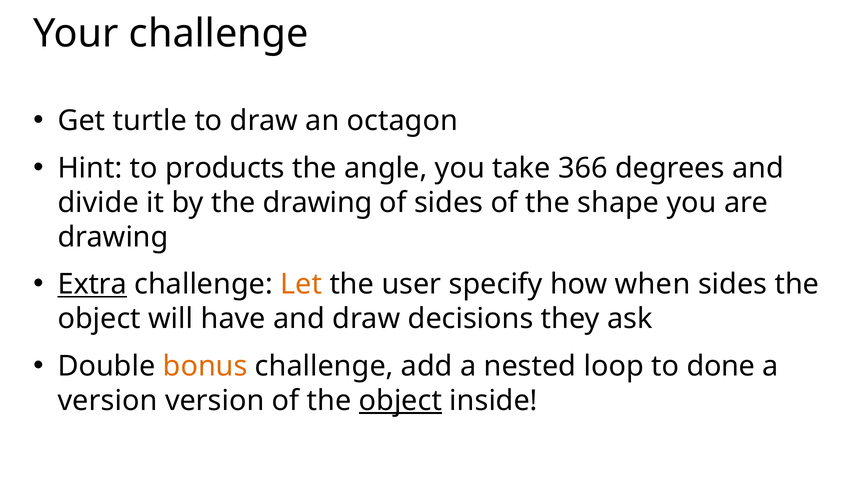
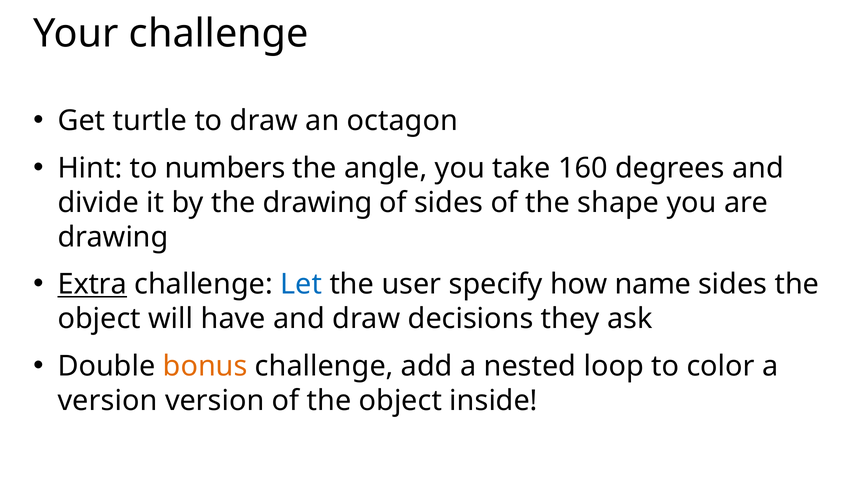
products: products -> numbers (225, 168)
366: 366 -> 160 (583, 168)
Let colour: orange -> blue (301, 285)
when: when -> name (653, 285)
done: done -> color (721, 367)
object underline: present -> none (400, 401)
